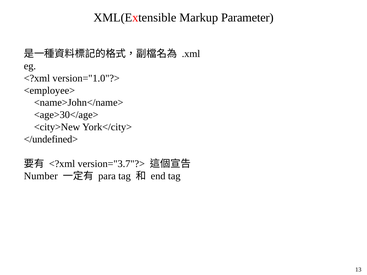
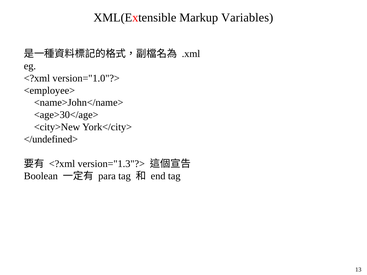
Parameter: Parameter -> Variables (247, 18)
version="3.7"?>: version="3.7"?> -> version="1.3"?> (111, 164)
Number: Number -> Boolean (41, 176)
